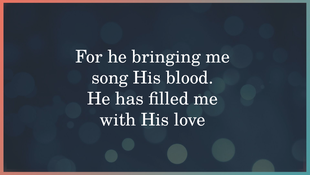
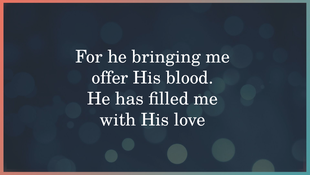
song: song -> offer (110, 77)
